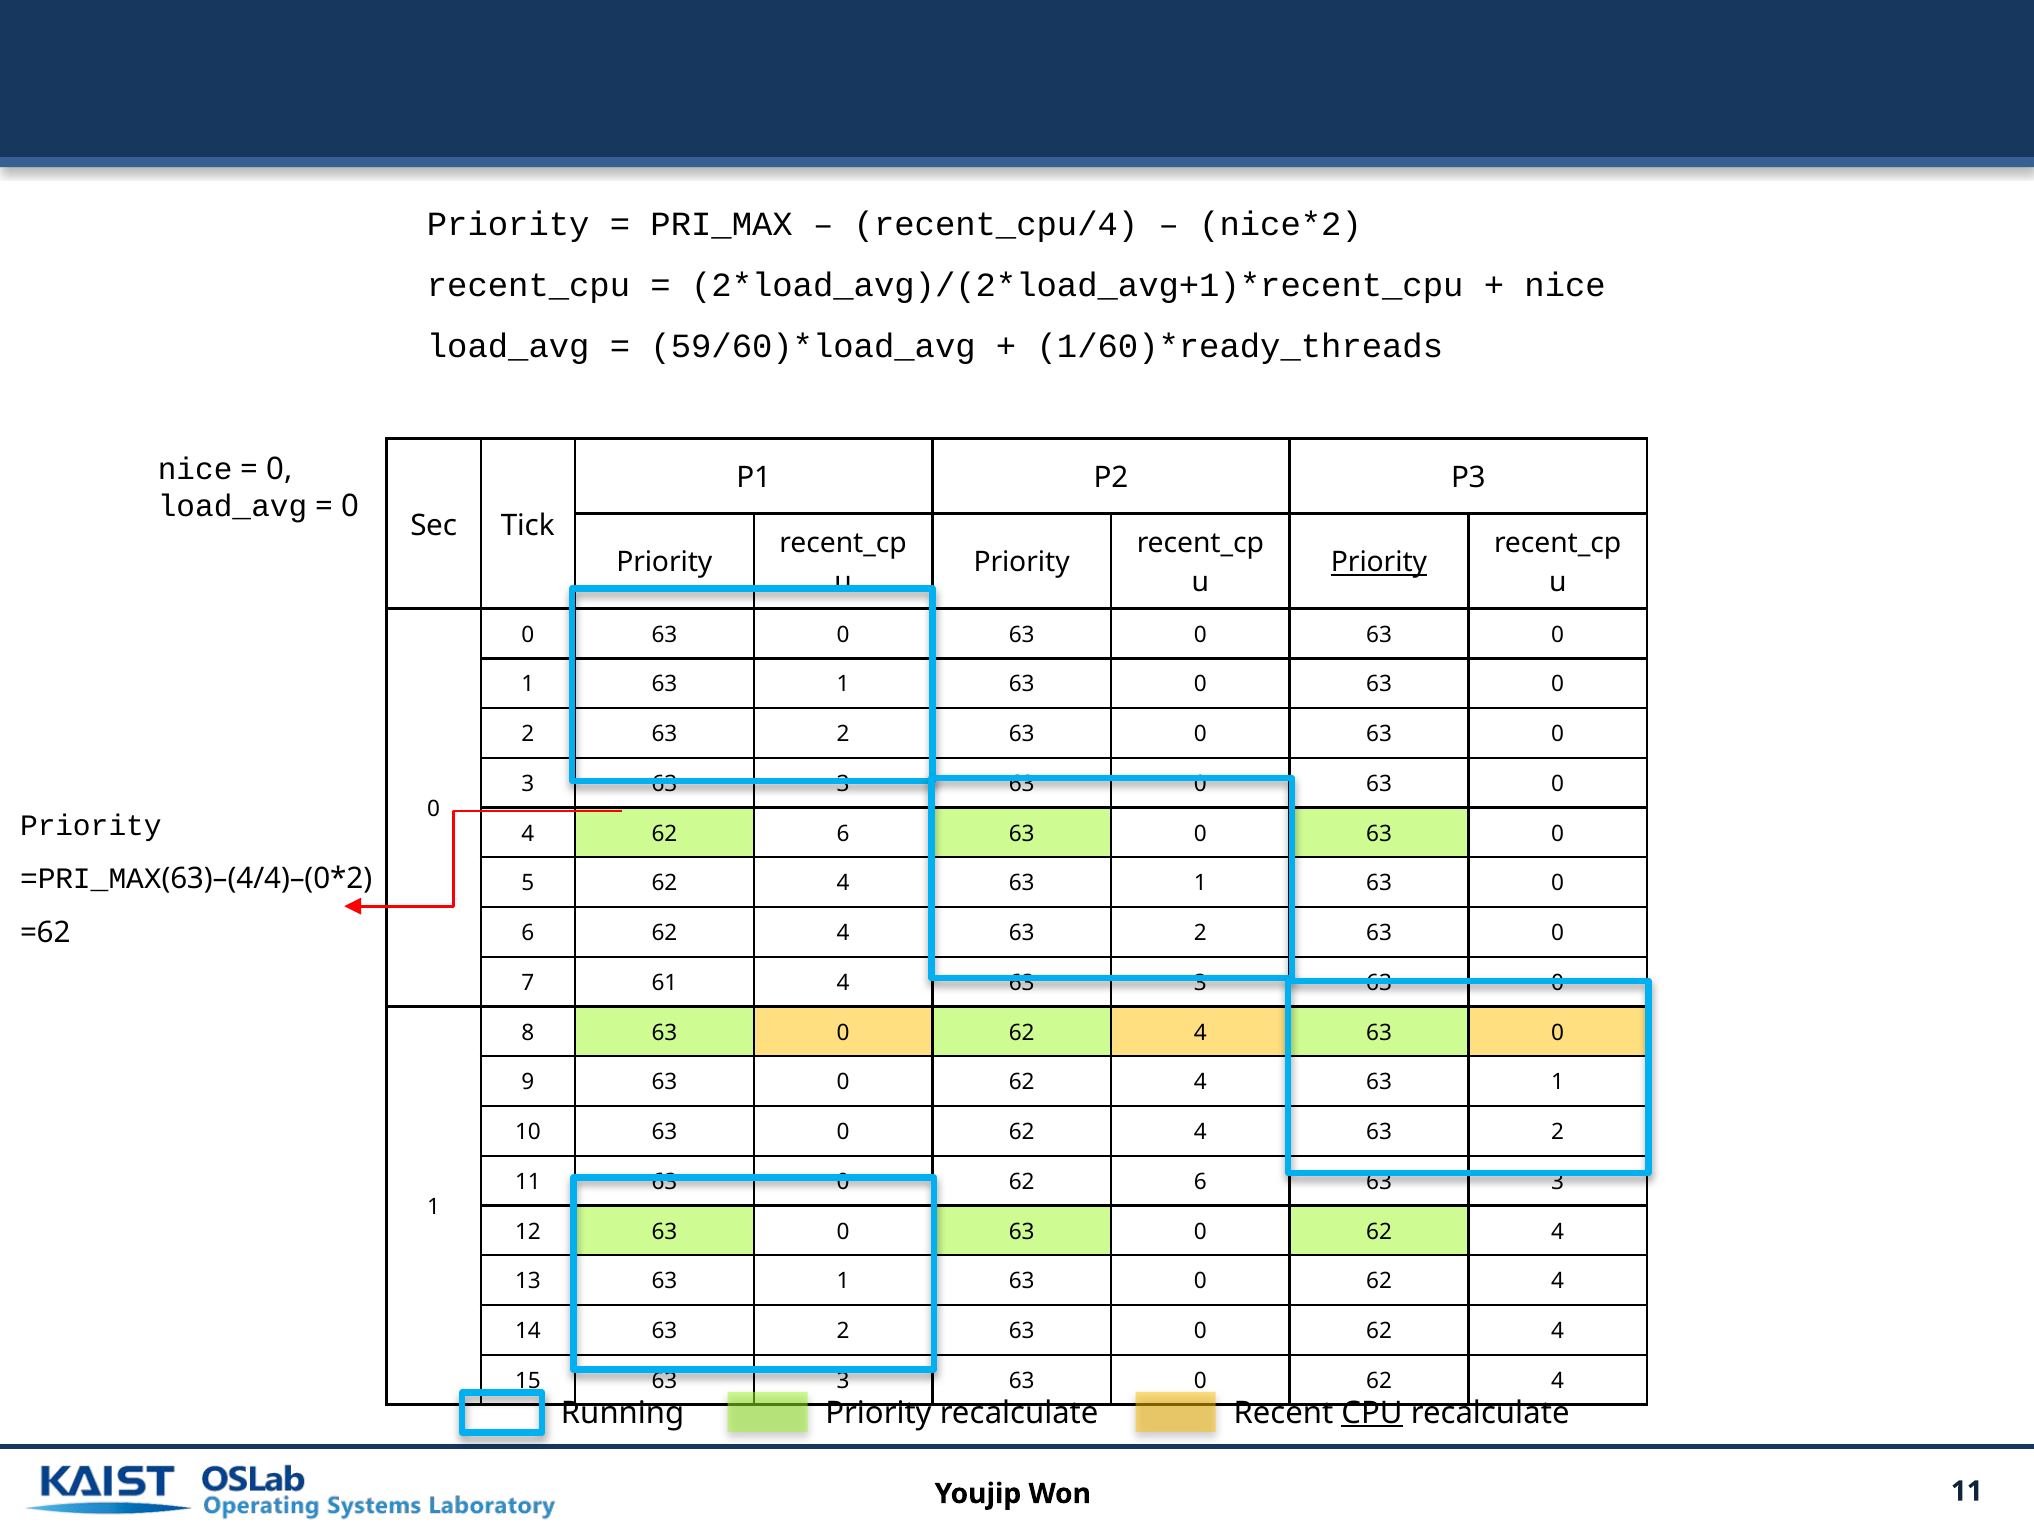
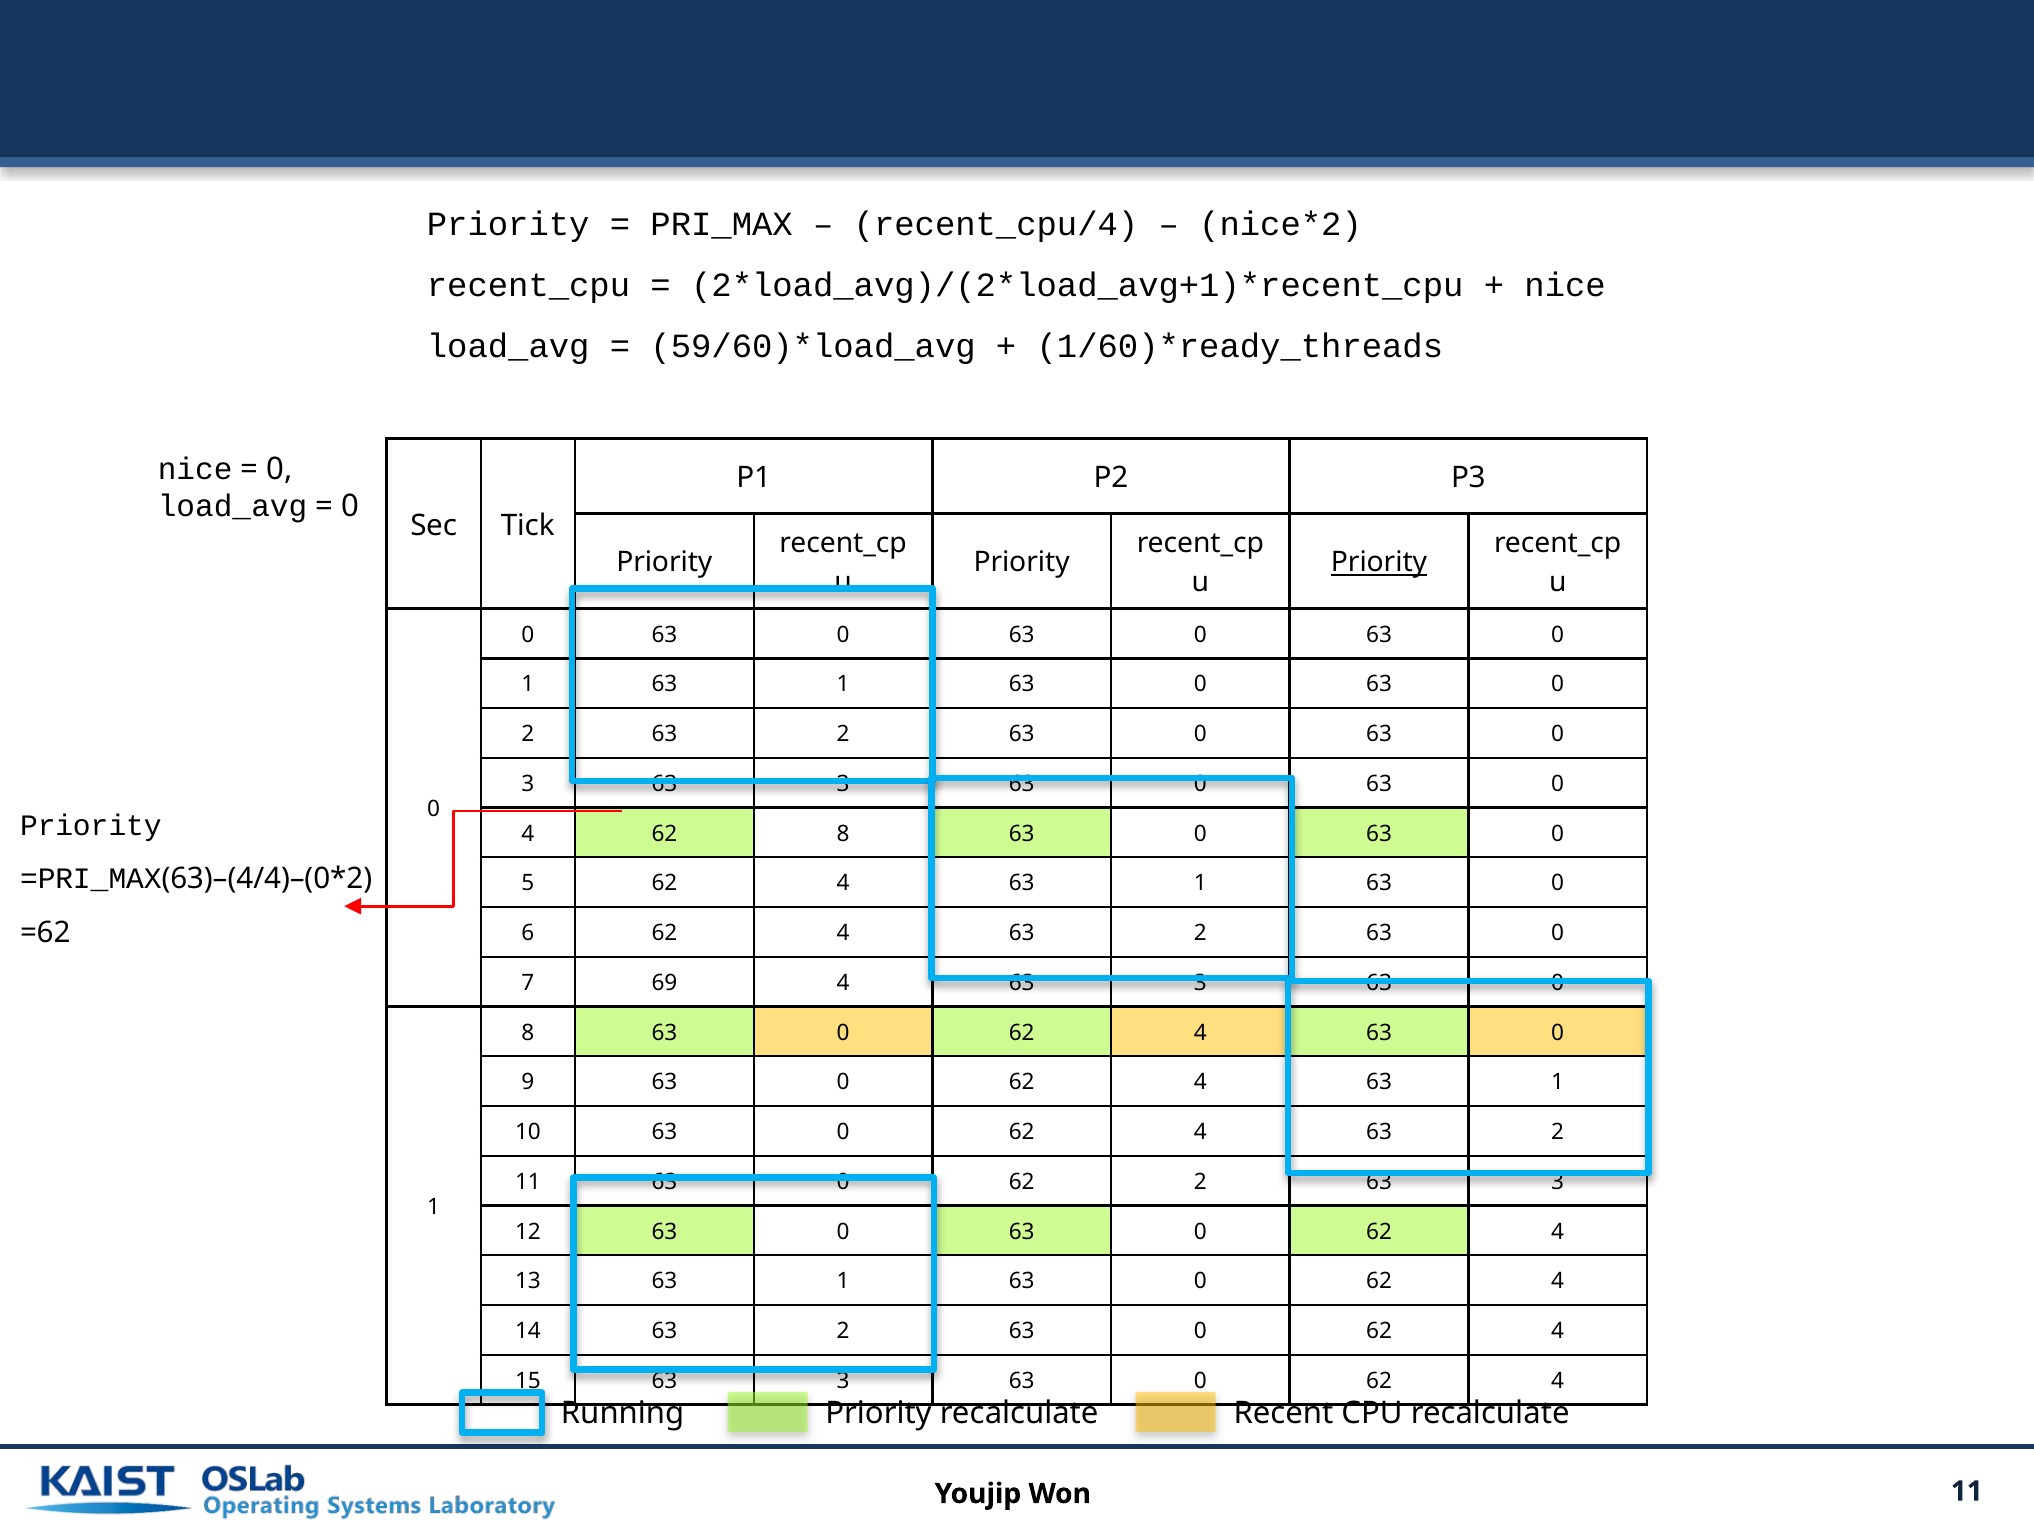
4 62 6: 6 -> 8 (843, 833)
61: 61 -> 69 (664, 983)
6: 6 -> 2 (1200, 1182)
CPU underline: present -> none (1372, 1413)
